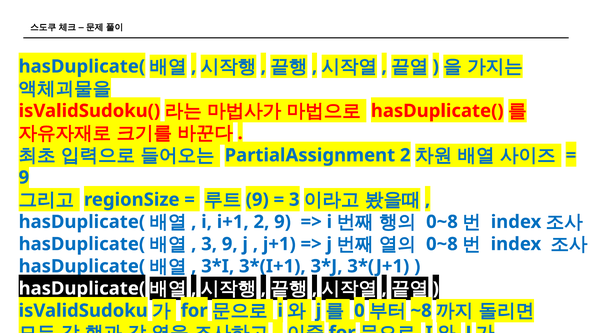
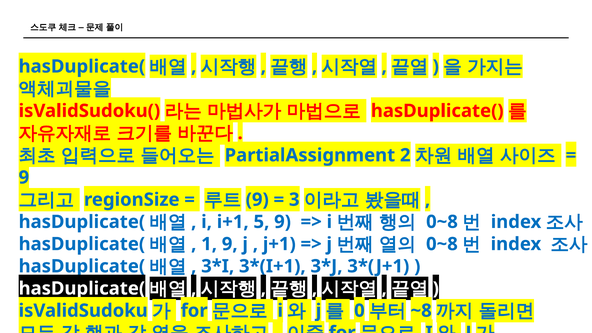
i+1 2: 2 -> 5 (261, 222)
3: 3 -> 1 (209, 244)
